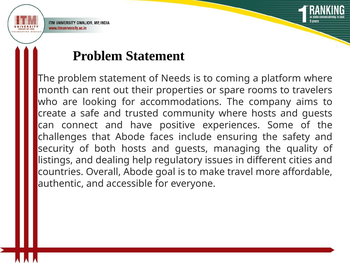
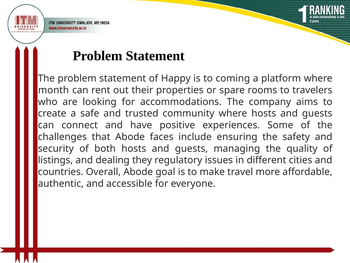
Needs: Needs -> Happy (176, 78)
help: help -> they (142, 160)
